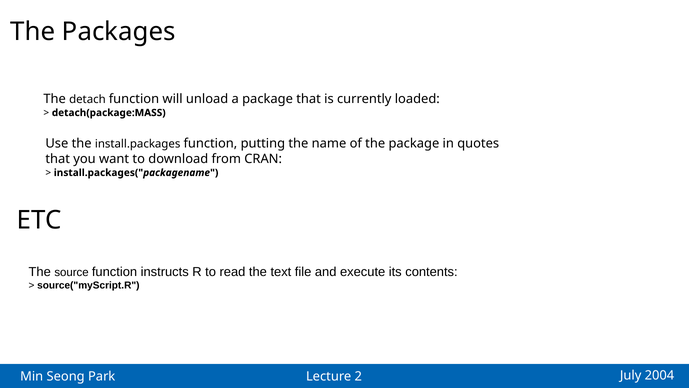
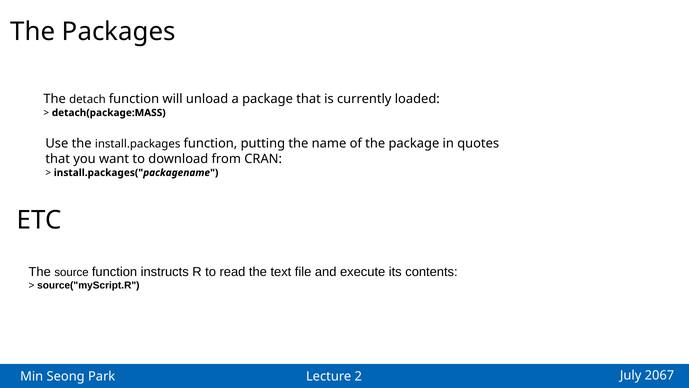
2004: 2004 -> 2067 (659, 375)
